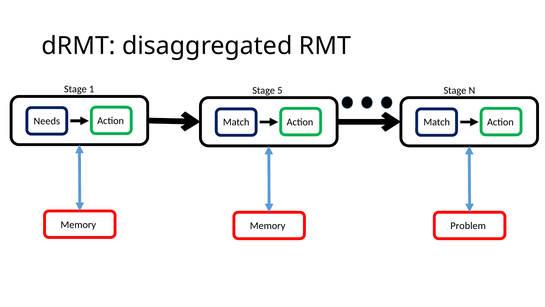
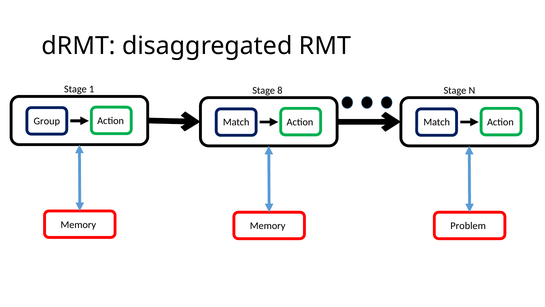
5: 5 -> 8 (280, 90)
Needs: Needs -> Group (47, 121)
